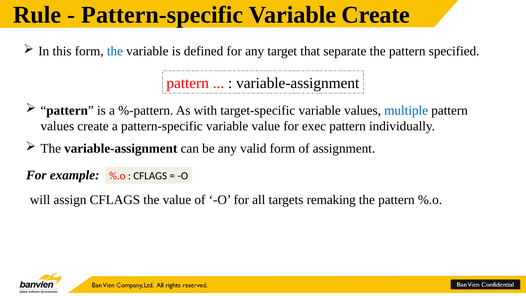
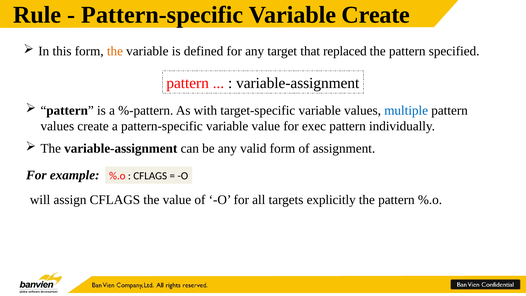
the colour: blue -> orange (115, 51)
separate: separate -> replaced (345, 51)
remaking: remaking -> explicitly (331, 200)
